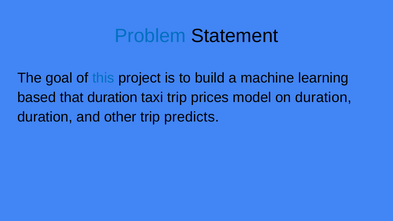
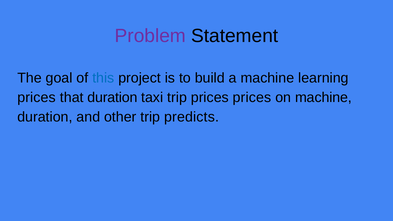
Problem colour: blue -> purple (150, 36)
based: based -> prices (37, 97)
prices model: model -> prices (252, 97)
on duration: duration -> machine (323, 97)
